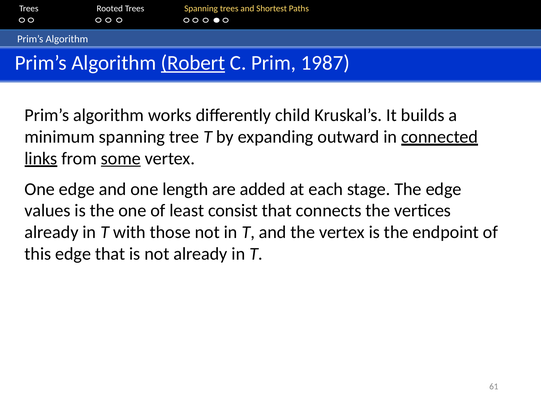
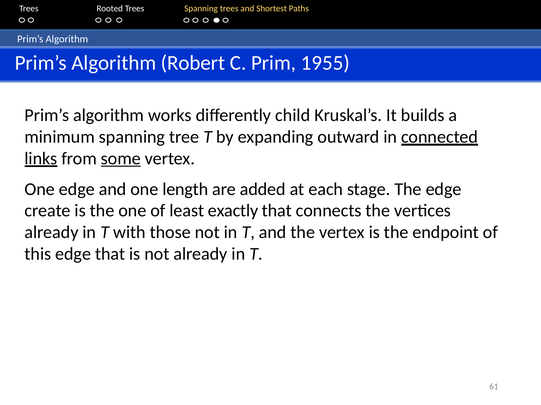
Robert underline: present -> none (193, 63)
1987: 1987 -> 1955 (325, 63)
values: values -> create (48, 211)
consist: consist -> exactly (233, 211)
